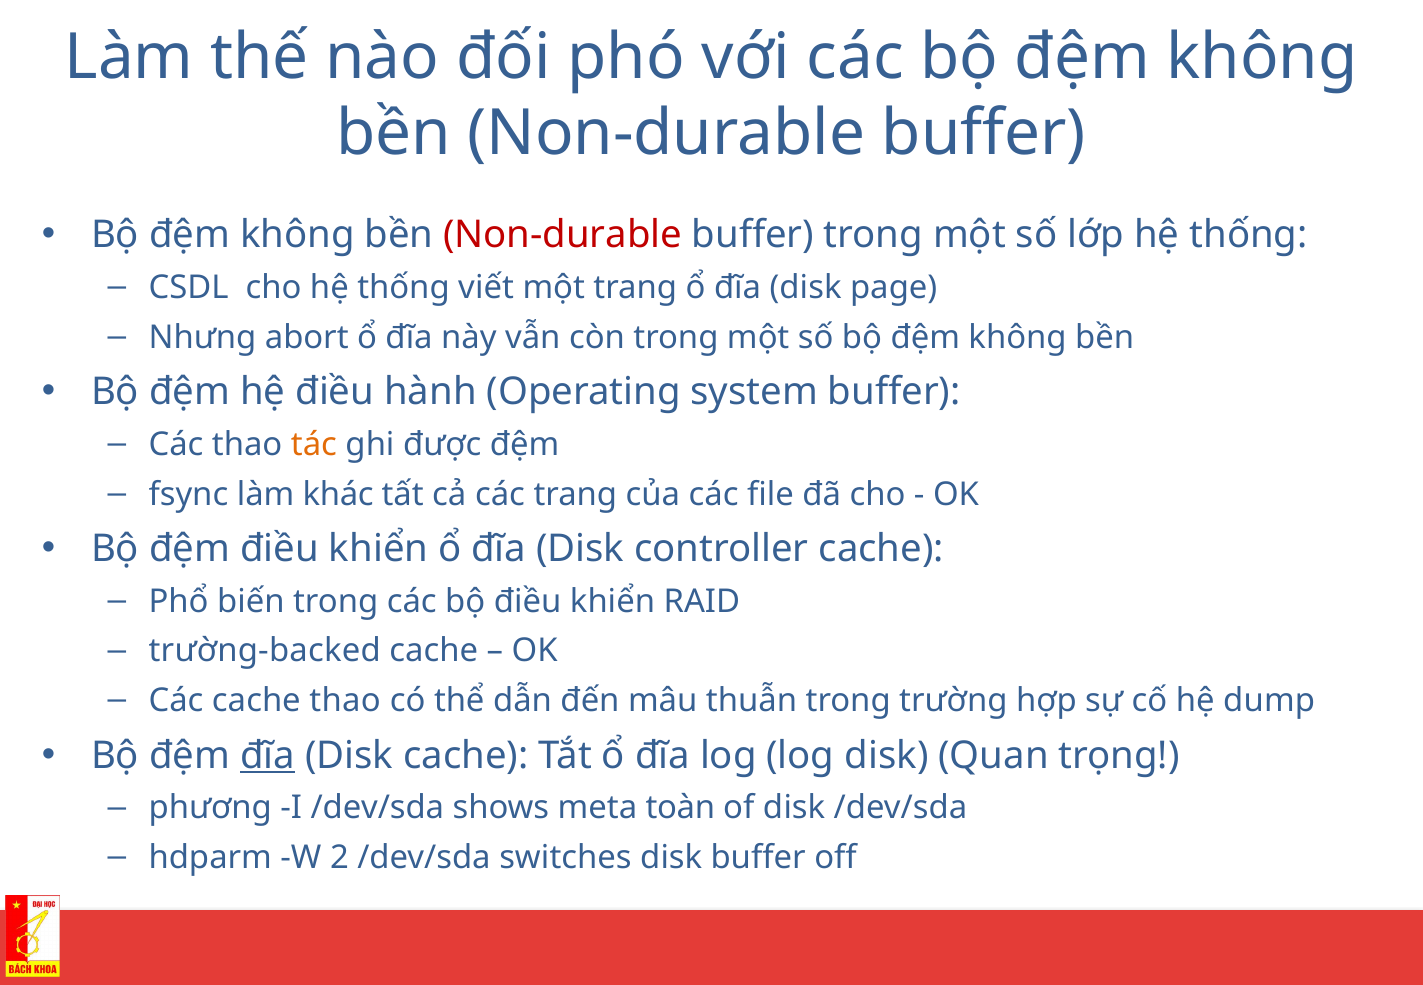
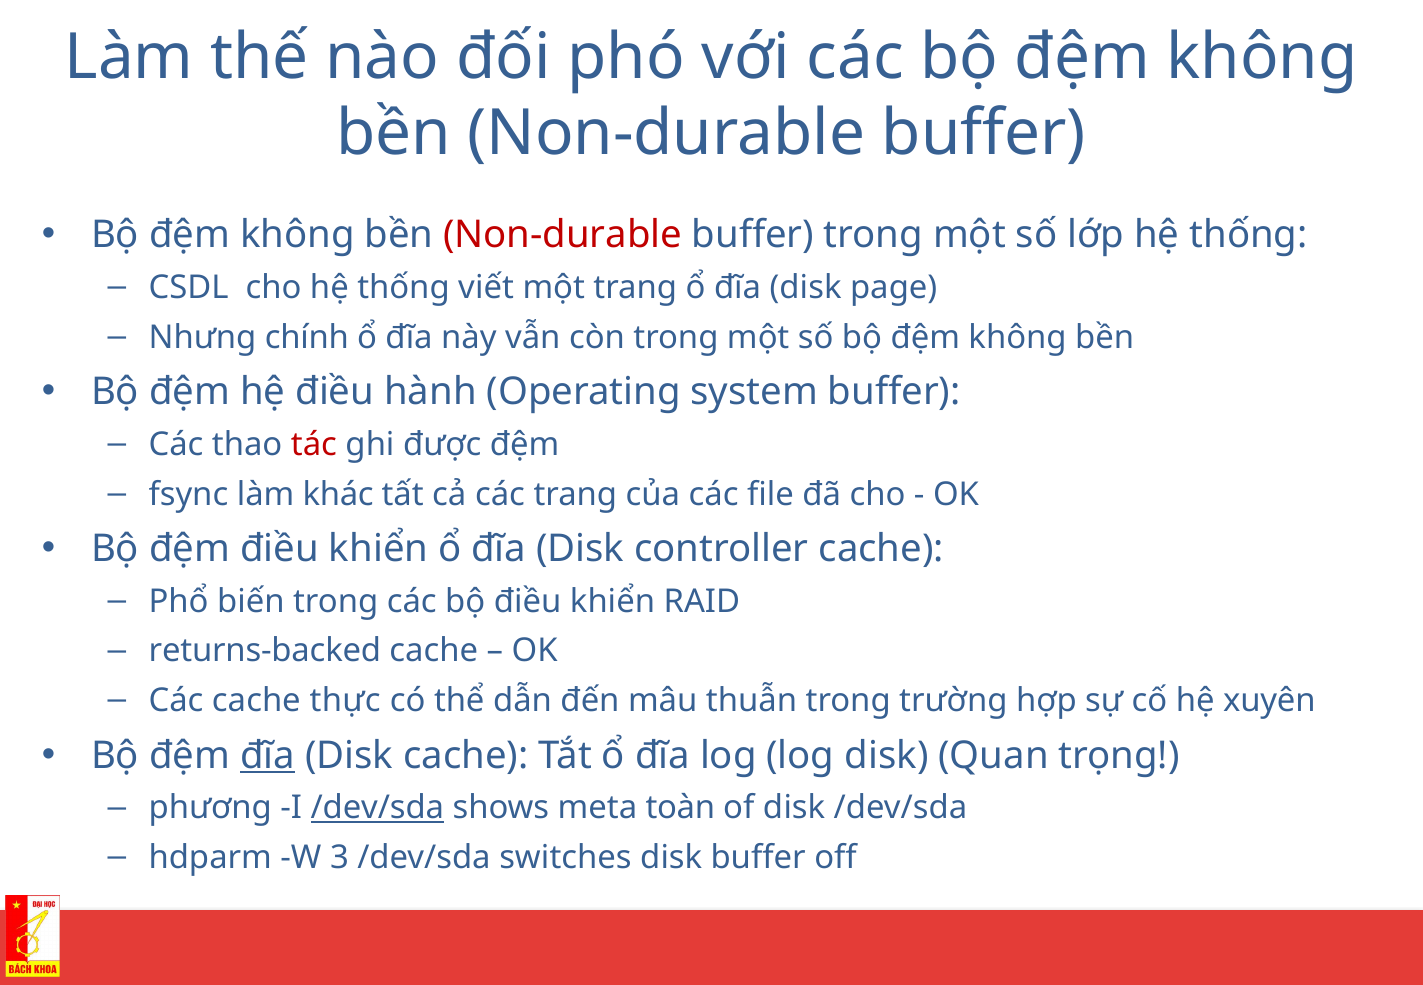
abort: abort -> chính (307, 337)
tác colour: orange -> red (314, 445)
trường-backed: trường-backed -> returns-backed (265, 651)
cache thao: thao -> thực (345, 701)
dump: dump -> xuyên (1269, 701)
/dev/sda underline: none -> present (377, 808)
2: 2 -> 3 (339, 858)
